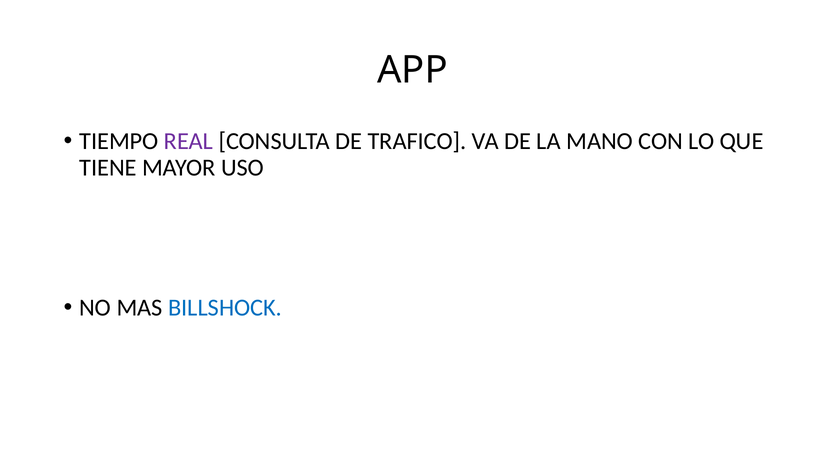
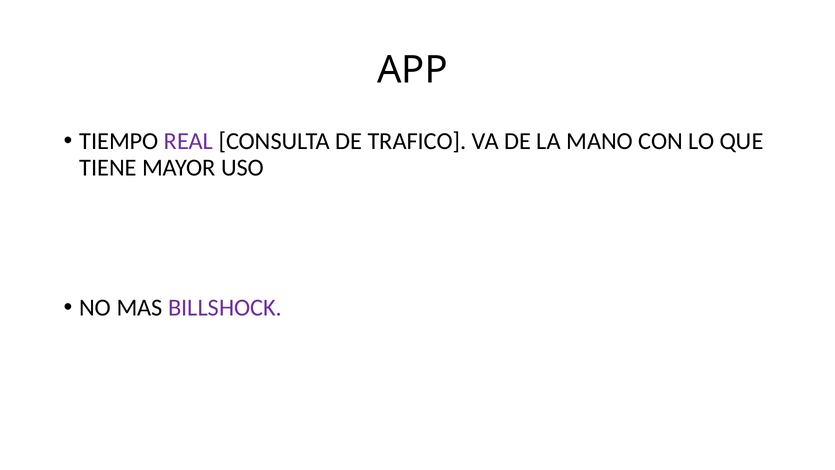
BILLSHOCK colour: blue -> purple (225, 308)
